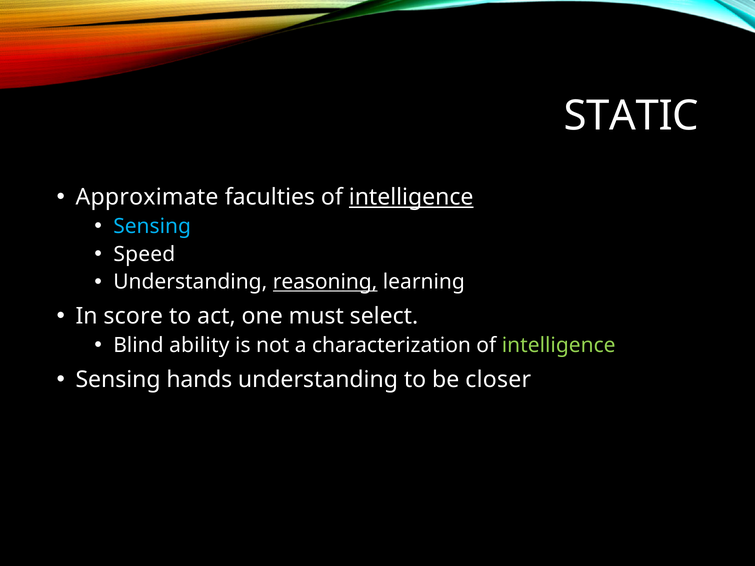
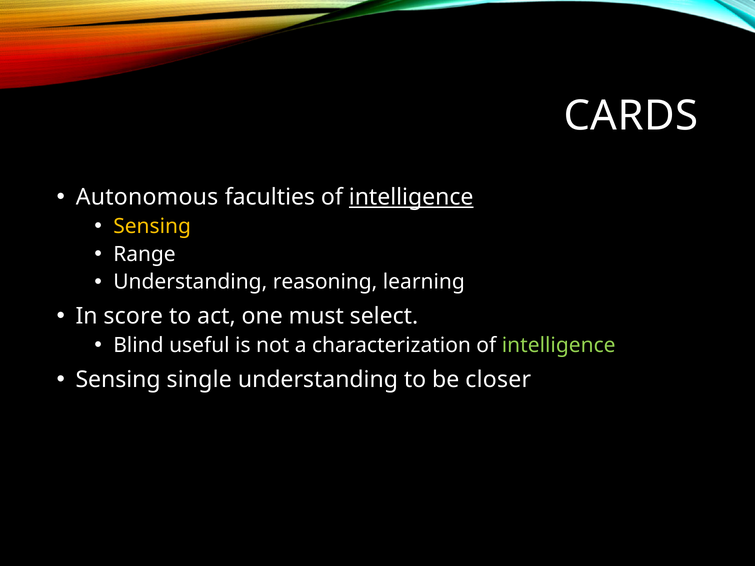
STATIC: STATIC -> CARDS (631, 116)
Approximate: Approximate -> Autonomous (147, 197)
Sensing colour: light blue -> yellow (152, 226)
Speed: Speed -> Range (144, 254)
reasoning underline: present -> none (325, 282)
ability: ability -> useful (199, 345)
hands: hands -> single (199, 380)
